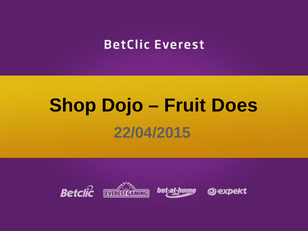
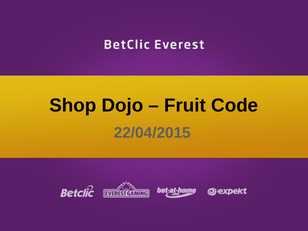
Does: Does -> Code (235, 105)
